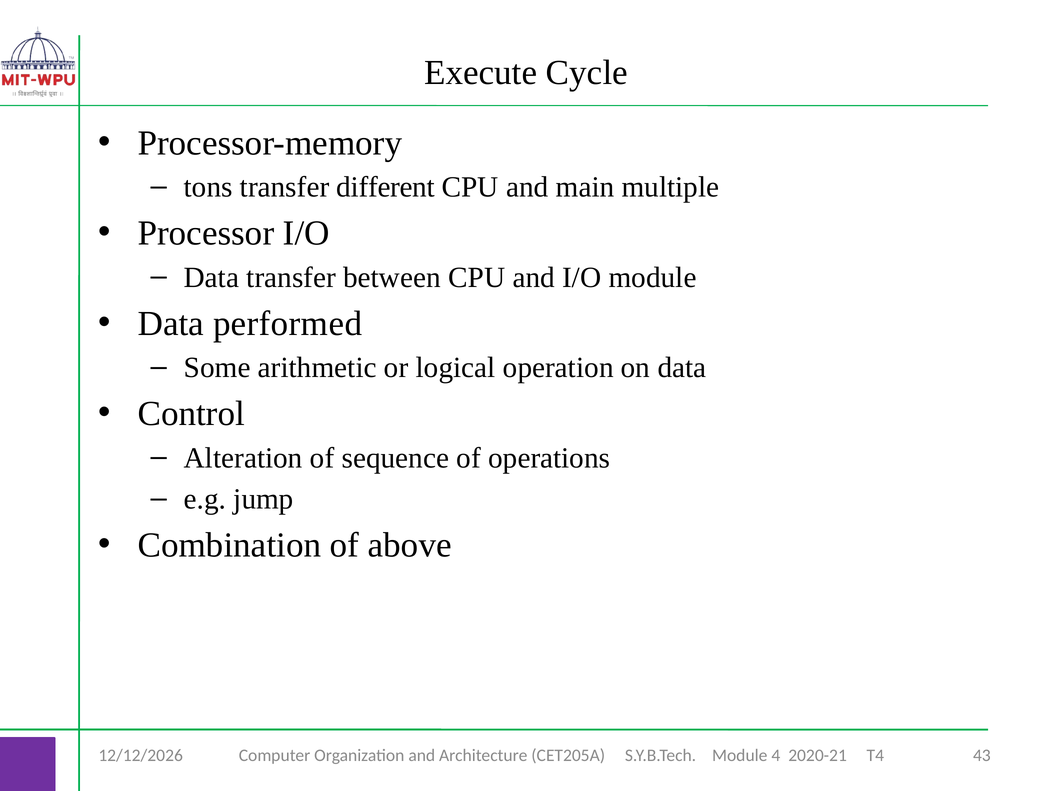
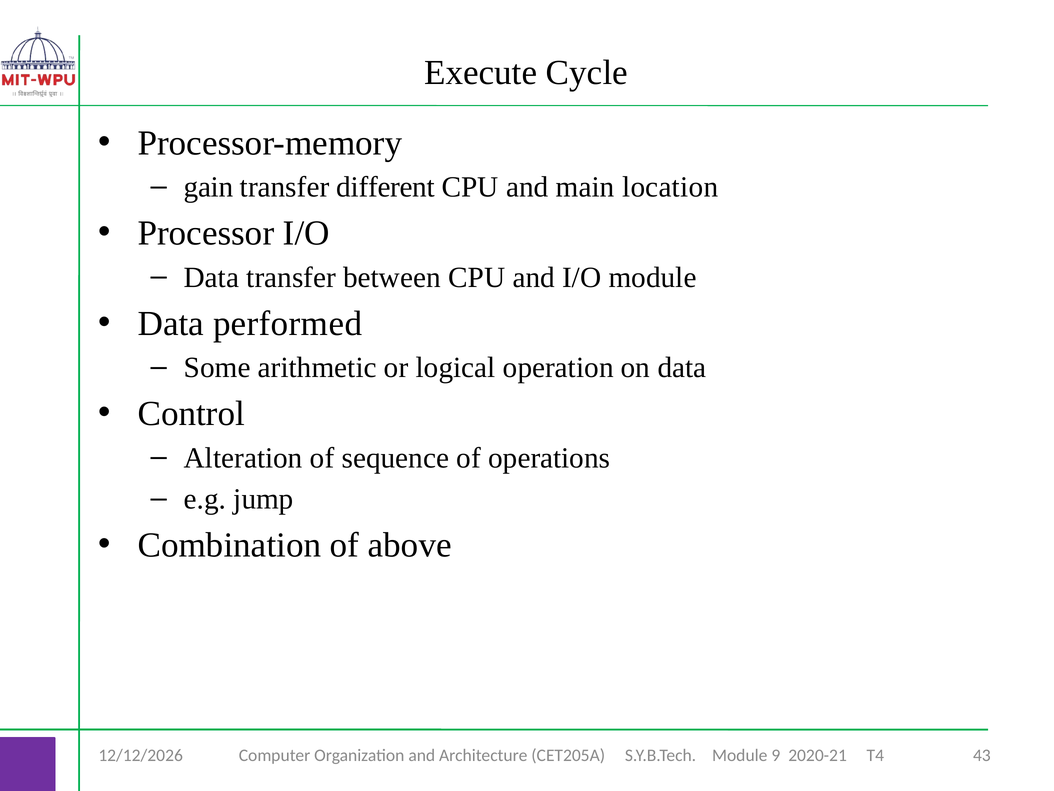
tons: tons -> gain (208, 187)
multiple: multiple -> location (670, 187)
4: 4 -> 9 (776, 755)
